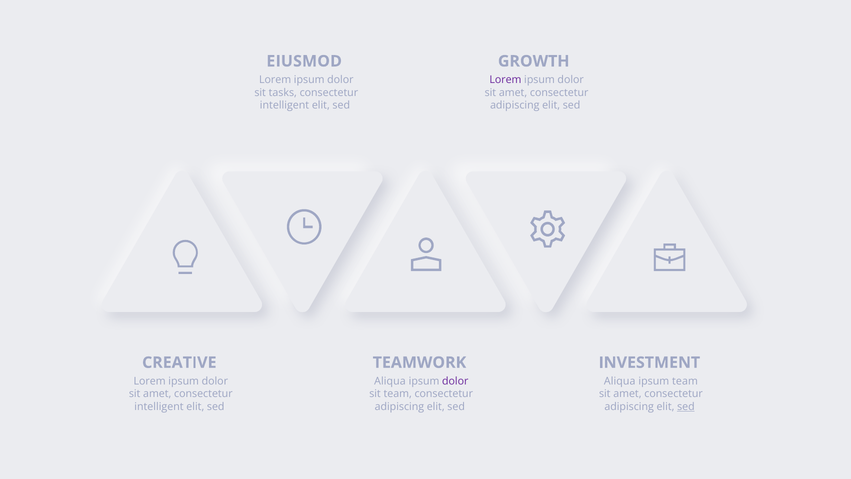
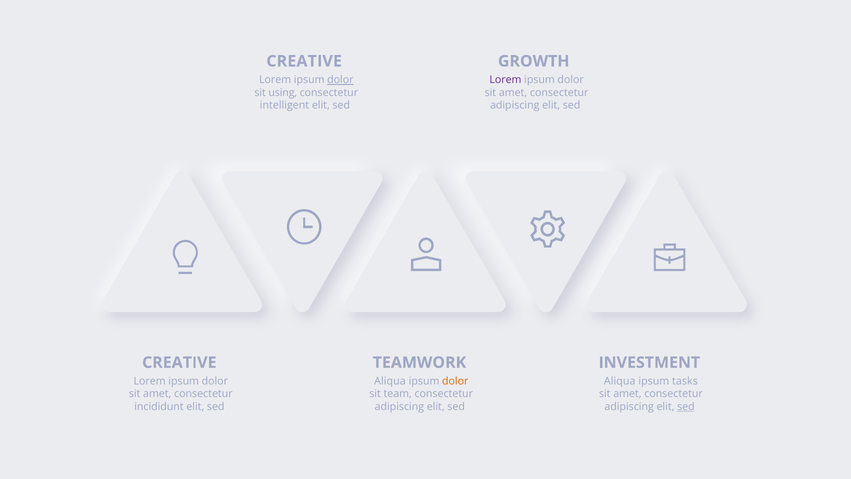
EIUSMOD: EIUSMOD -> CREATIVE (304, 61)
dolor underline: none -> present (340, 80)
tasks: tasks -> using (283, 93)
dolor colour: purple -> orange (455, 381)
ipsum team: team -> tasks (685, 381)
intelligent: intelligent -> incididunt (159, 406)
